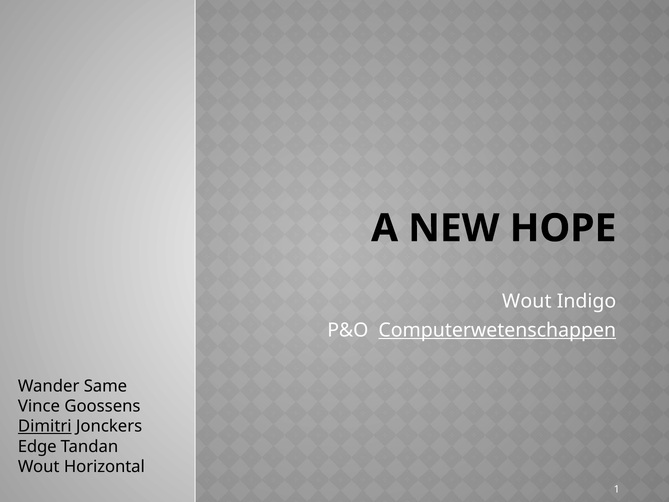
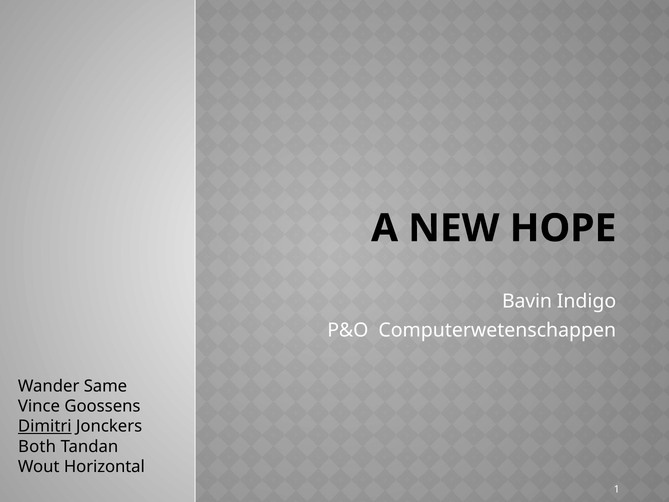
Wout: Wout -> Bavin (527, 301)
Computerwetenschappen underline: present -> none (497, 330)
Edge: Edge -> Both (37, 446)
